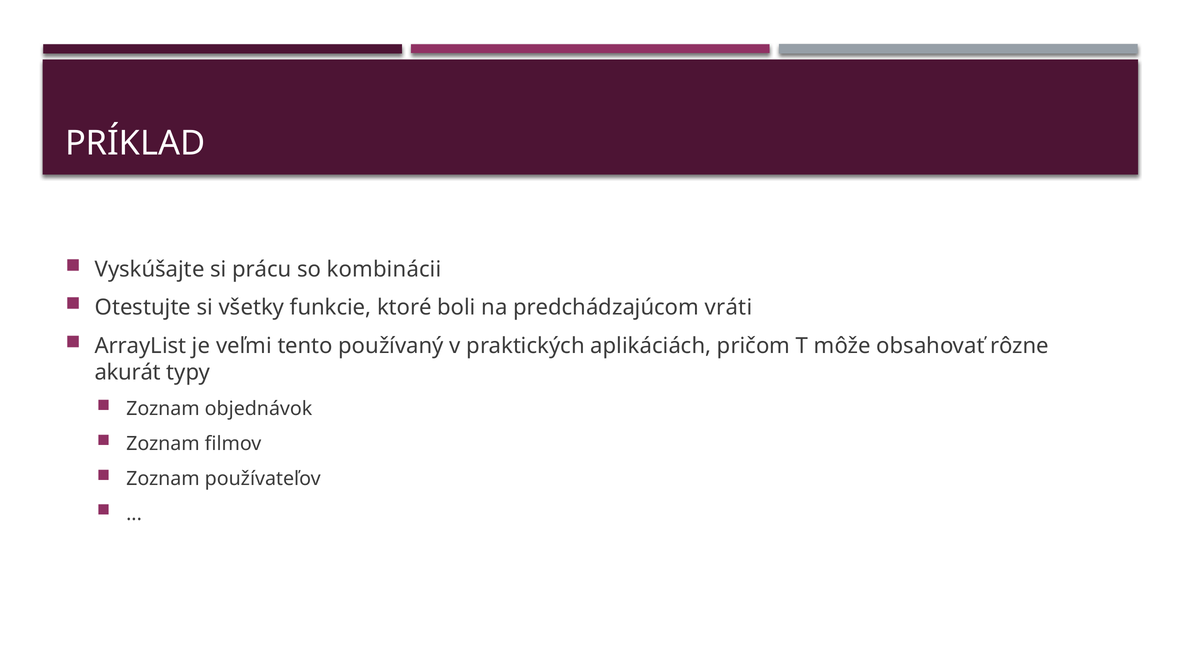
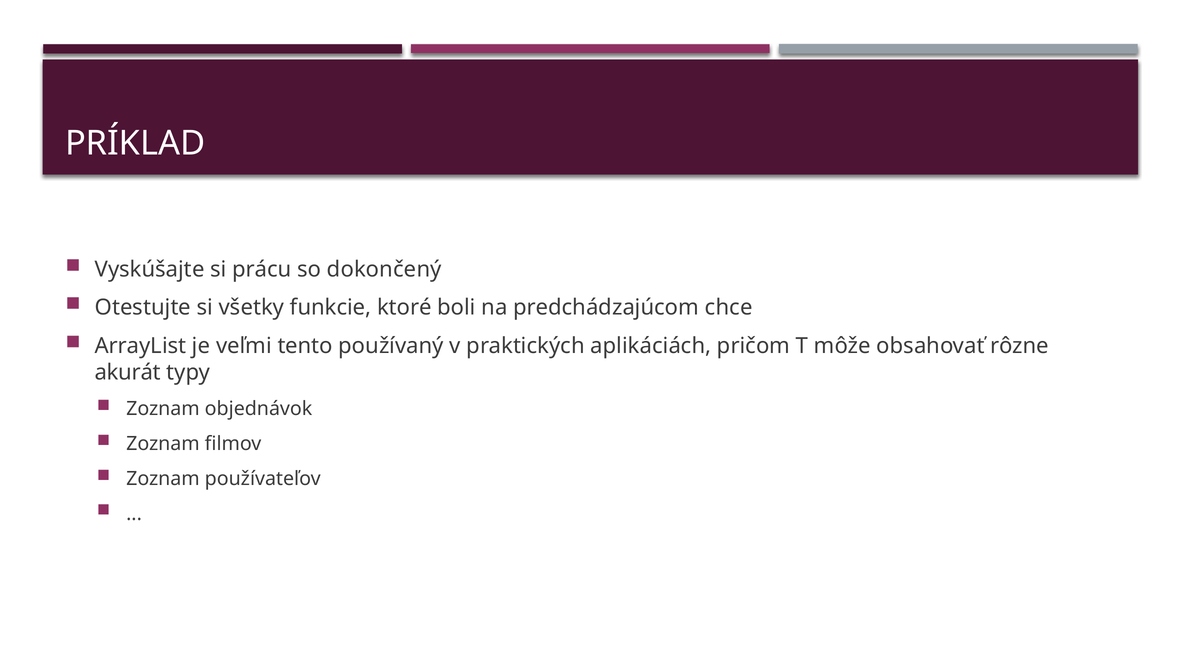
kombinácii: kombinácii -> dokončený (384, 269)
vráti: vráti -> chce (729, 308)
